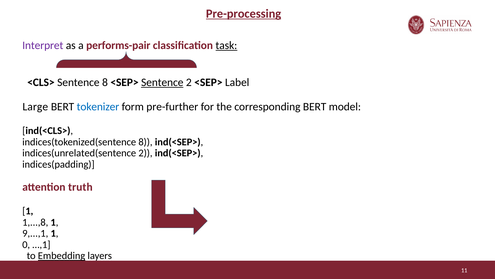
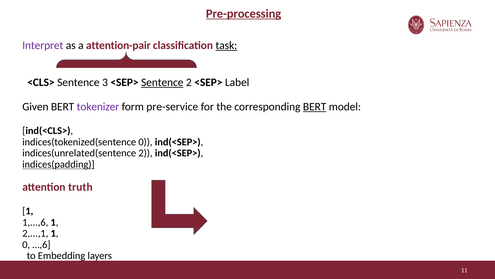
performs-pair: performs-pair -> attention-pair (118, 45)
Sentence 8: 8 -> 3 (105, 82)
Large: Large -> Given (35, 107)
tokenizer colour: blue -> purple (98, 107)
pre-further: pre-further -> pre-service (172, 107)
BERT underline: none -> present (315, 107)
indices(tokenized(sentence 8: 8 -> 0 (145, 142)
indices(padding underline: none -> present (58, 164)
1,...,8: 1,...,8 -> 1,...,6 (35, 222)
9,...,1: 9,...,1 -> 2,...,1 (35, 233)
…,1: …,1 -> …,6 (41, 244)
Embedding underline: present -> none (62, 255)
